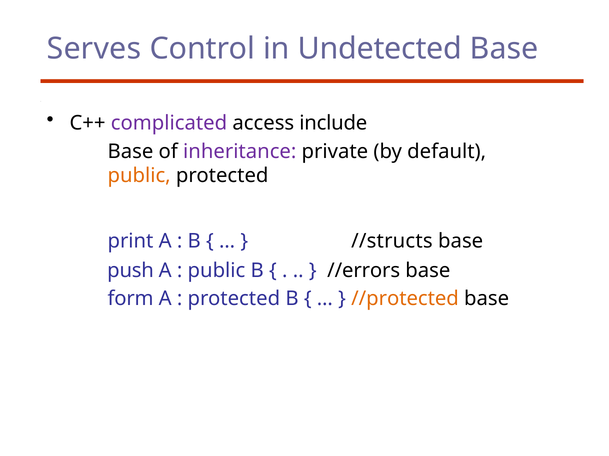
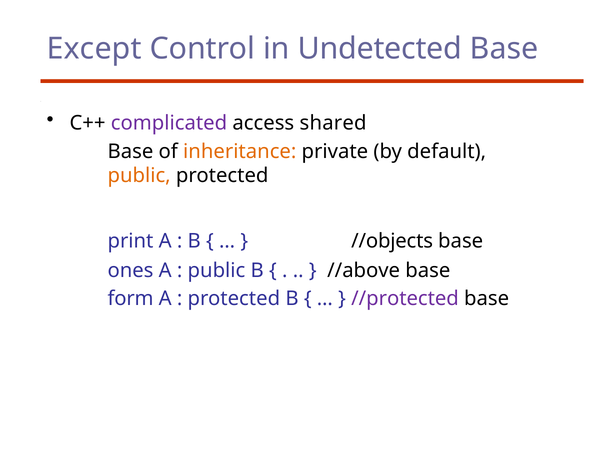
Serves: Serves -> Except (94, 49)
include: include -> shared (333, 123)
inheritance colour: purple -> orange (240, 152)
//structs: //structs -> //objects (392, 242)
push: push -> ones (130, 271)
//errors: //errors -> //above (364, 271)
//protected colour: orange -> purple (405, 299)
